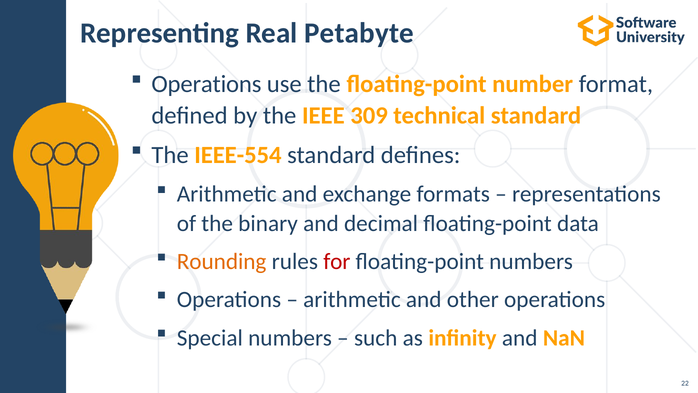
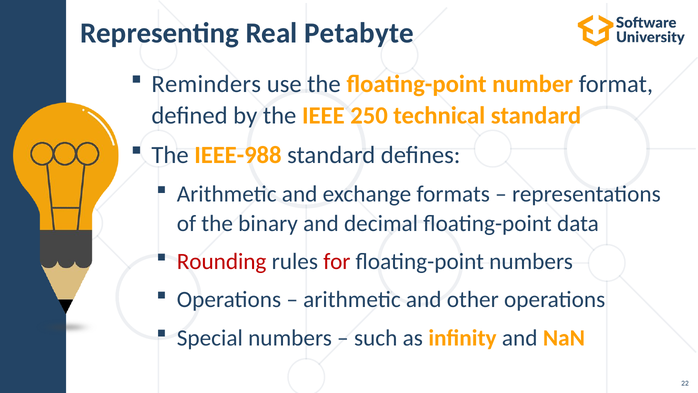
Operations: Operations -> Reminders (206, 84)
309: 309 -> 250 (369, 115)
IEEE-554: IEEE-554 -> IEEE-988 (238, 155)
Rounding colour: orange -> red (222, 261)
